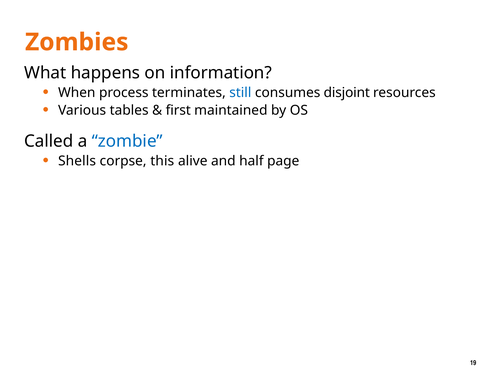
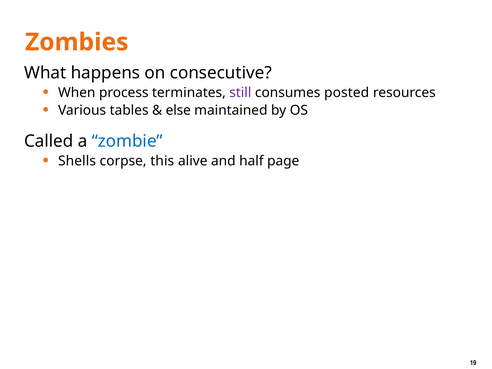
information: information -> consecutive (221, 73)
still colour: blue -> purple (240, 93)
disjoint: disjoint -> posted (347, 93)
first: first -> else (178, 110)
